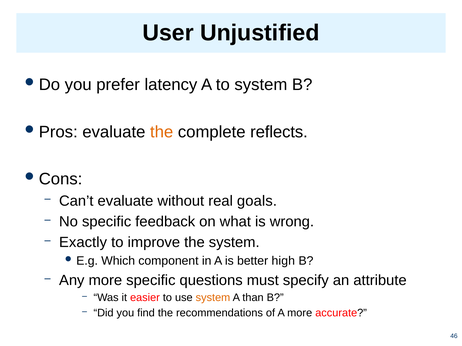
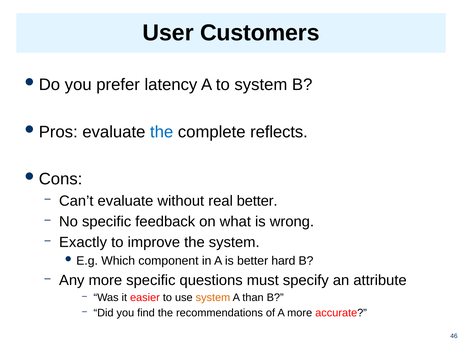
Unjustified: Unjustified -> Customers (260, 33)
the colour: orange -> blue (162, 132)
real goals: goals -> better (257, 201)
high: high -> hard (283, 261)
